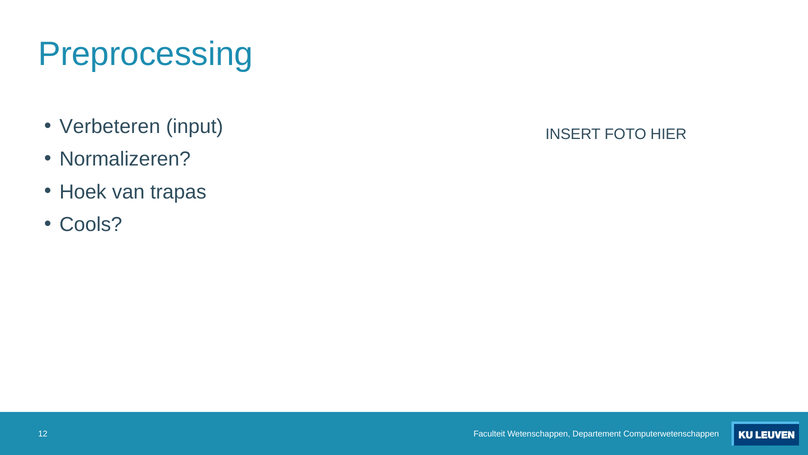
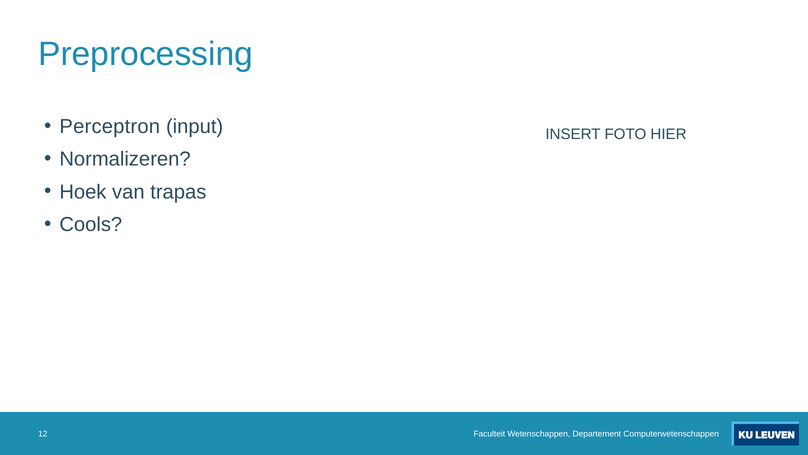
Verbeteren: Verbeteren -> Perceptron (110, 126)
